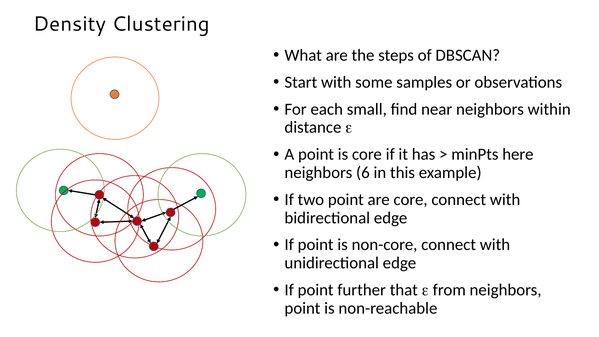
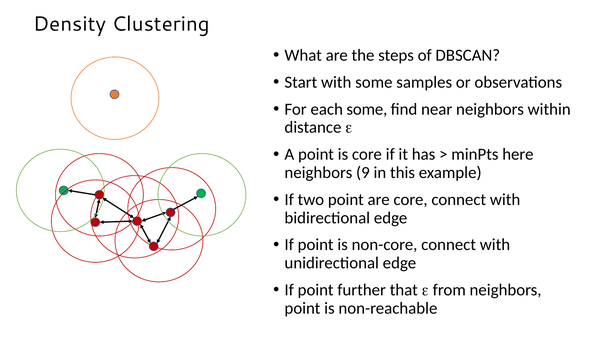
each small: small -> some (367, 109)
6: 6 -> 9 (363, 173)
